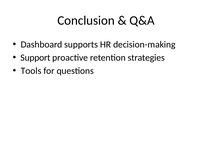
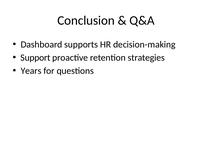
Tools: Tools -> Years (31, 71)
